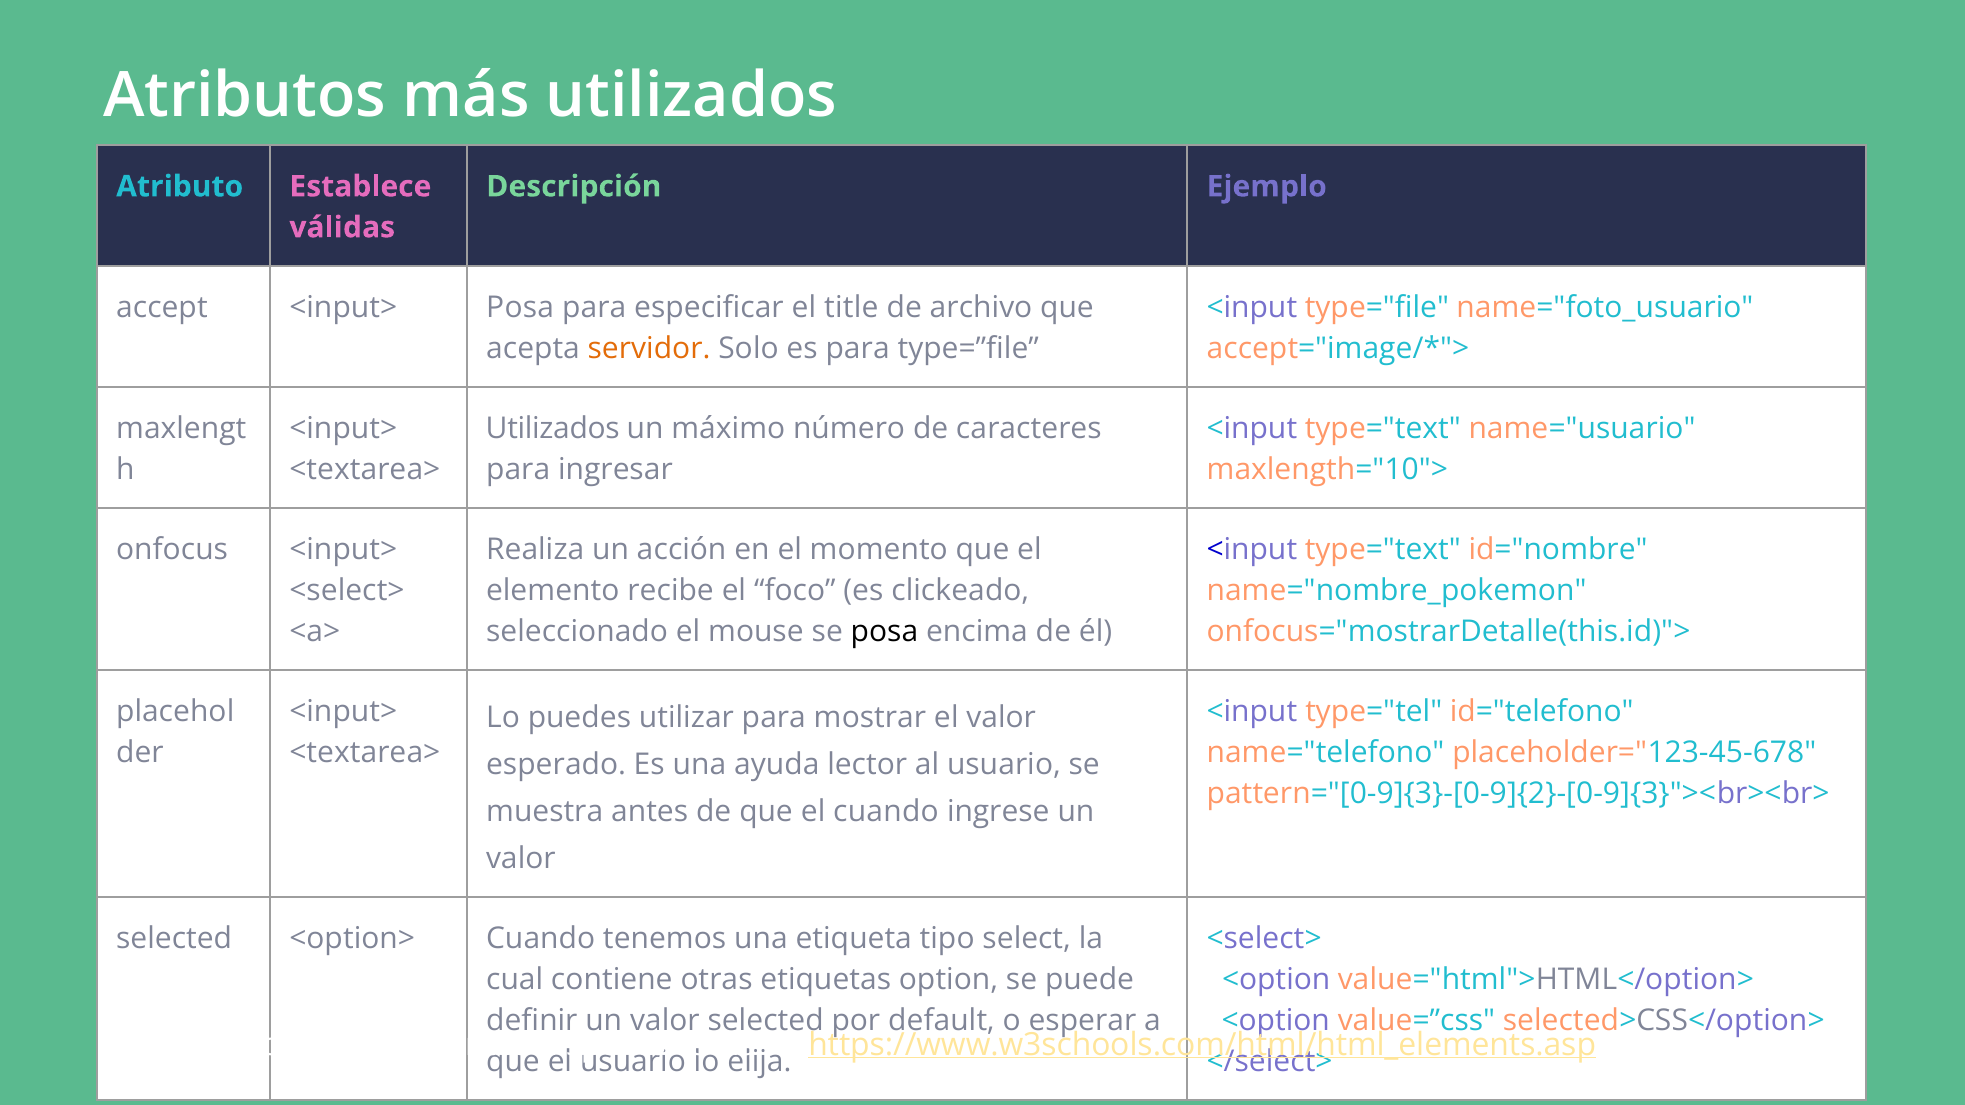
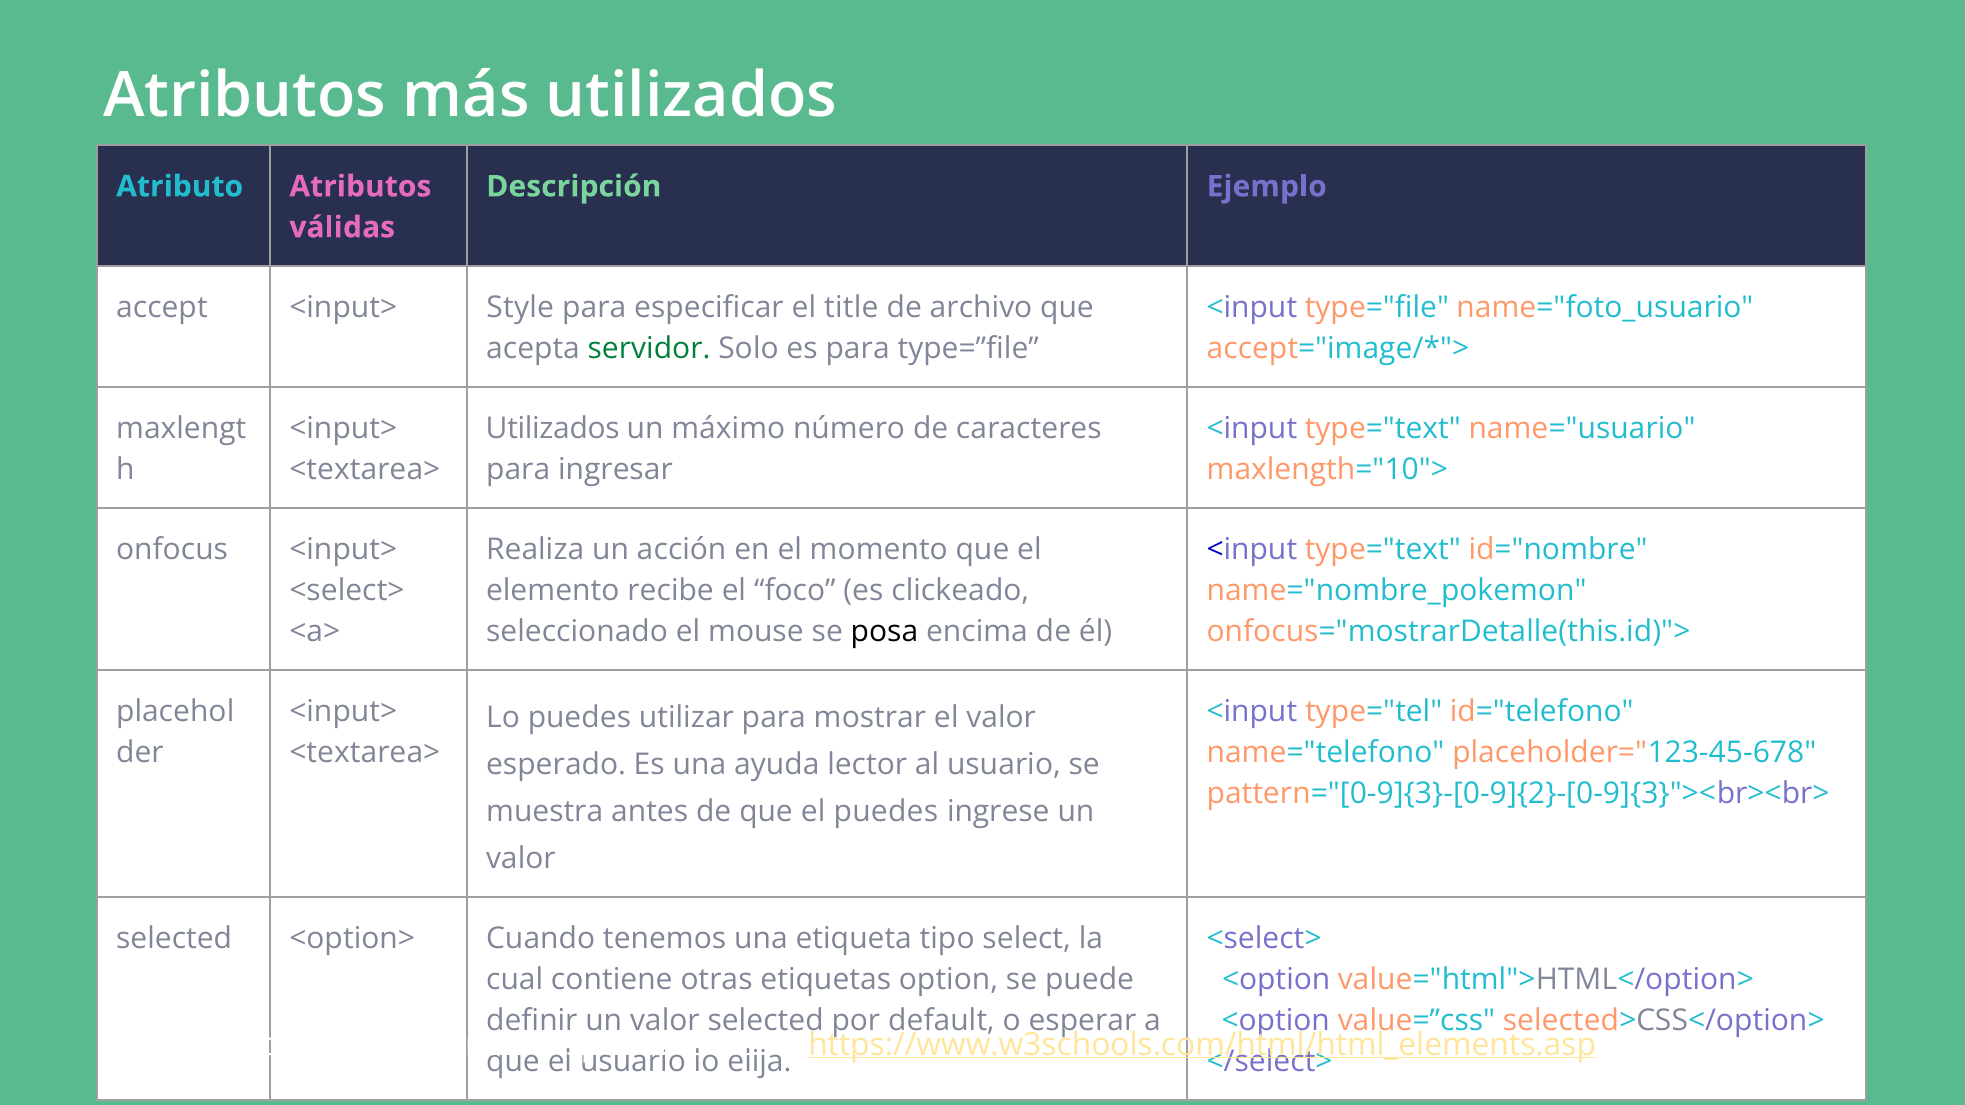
Atributo Establece: Establece -> Atributos (360, 187)
<input> Posa: Posa -> Style (520, 308)
servidor colour: orange -> green (649, 349)
el cuando: cuando -> puedes (886, 812)
